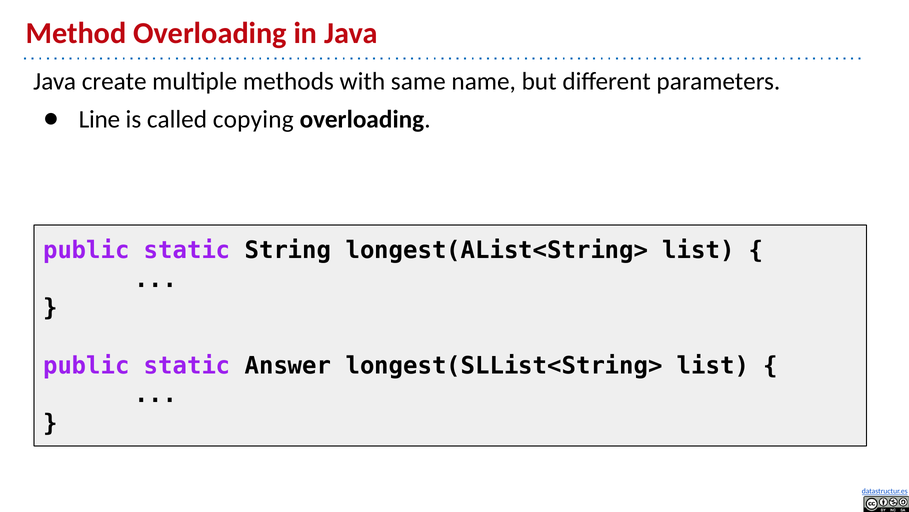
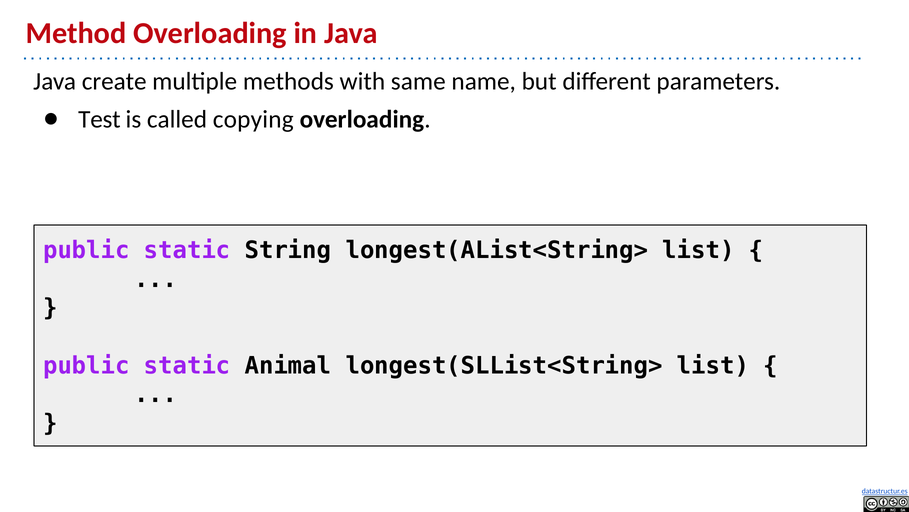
Line: Line -> Test (99, 119)
Answer: Answer -> Animal (288, 365)
